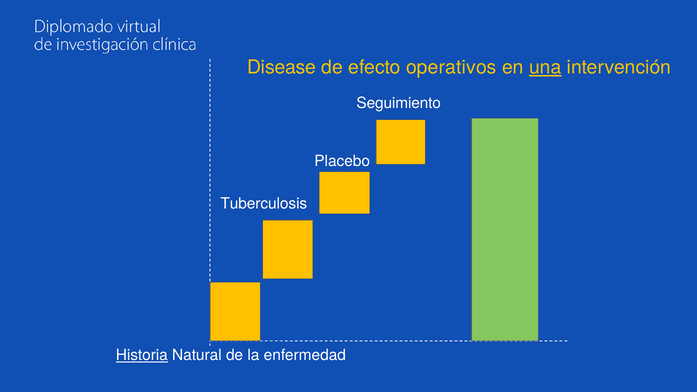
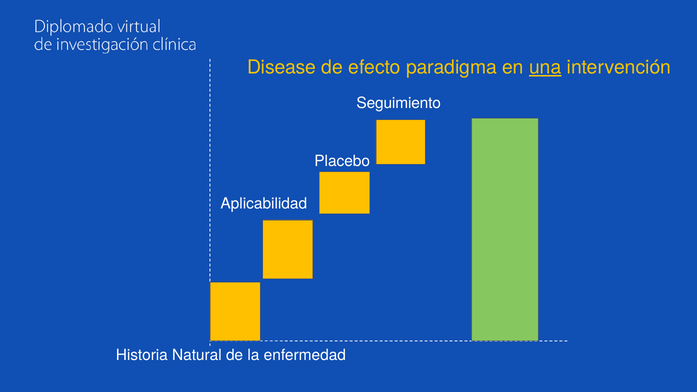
operativos: operativos -> paradigma (451, 68)
Tuberculosis: Tuberculosis -> Aplicabilidad (264, 204)
Historia underline: present -> none (142, 355)
